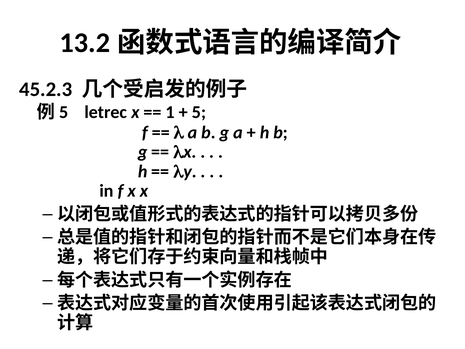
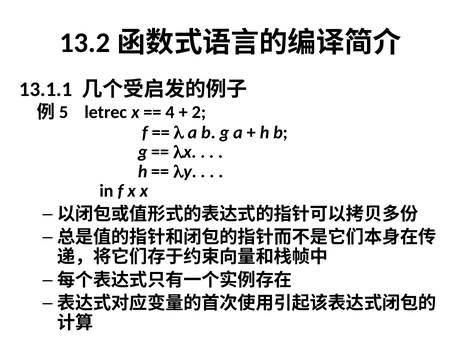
45.2.3: 45.2.3 -> 13.1.1 (46, 89)
1: 1 -> 4 (170, 112)
5: 5 -> 2 (199, 112)
